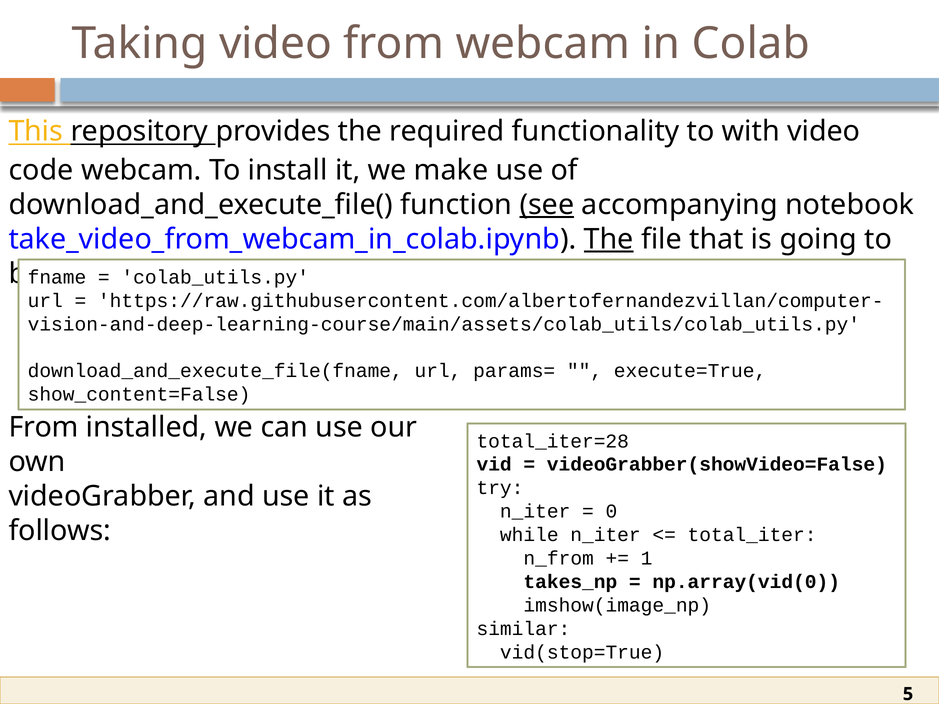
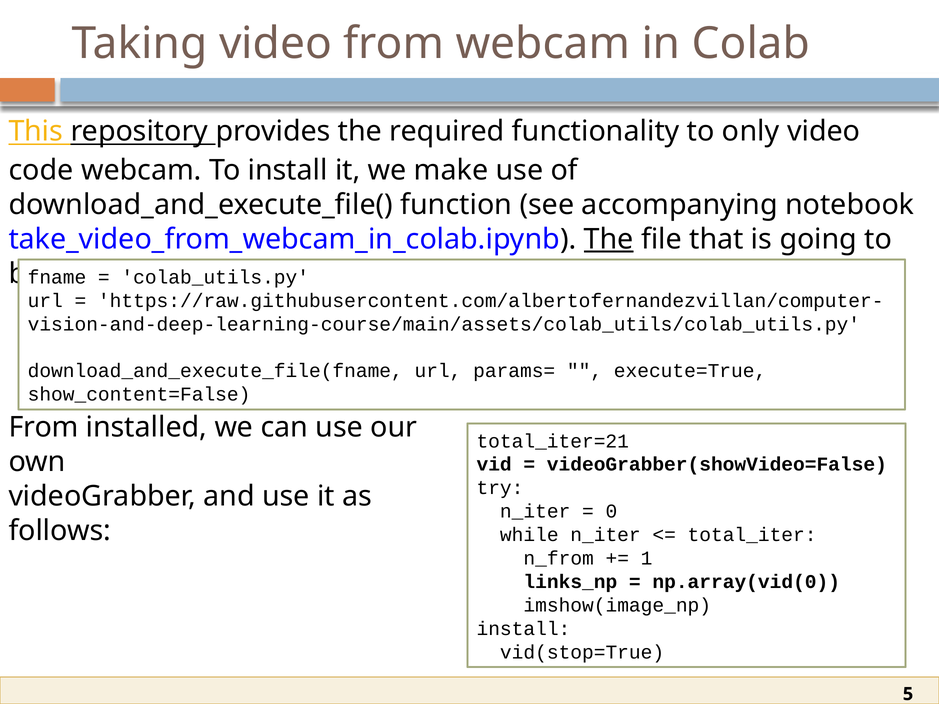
with: with -> only (751, 131)
see underline: present -> none (547, 205)
total_iter=28: total_iter=28 -> total_iter=21 (553, 441)
takes_np: takes_np -> links_np (570, 582)
similar: similar -> install (523, 629)
